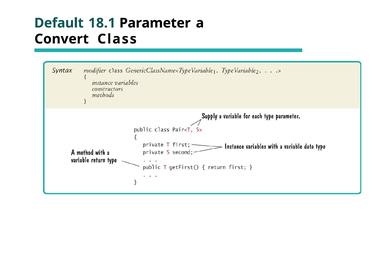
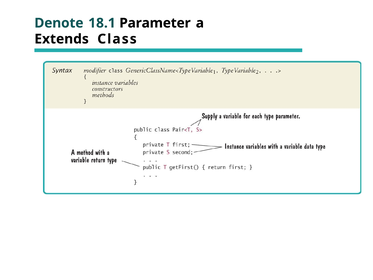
Default: Default -> Denote (59, 23)
Convert: Convert -> Extends (62, 39)
